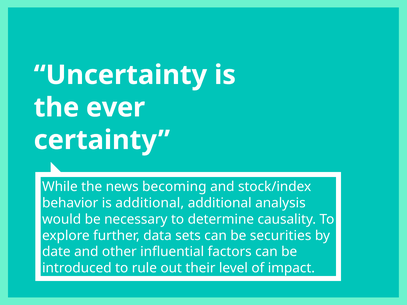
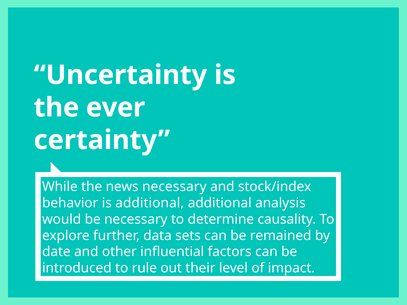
news becoming: becoming -> necessary (174, 187)
securities: securities -> remained (281, 236)
